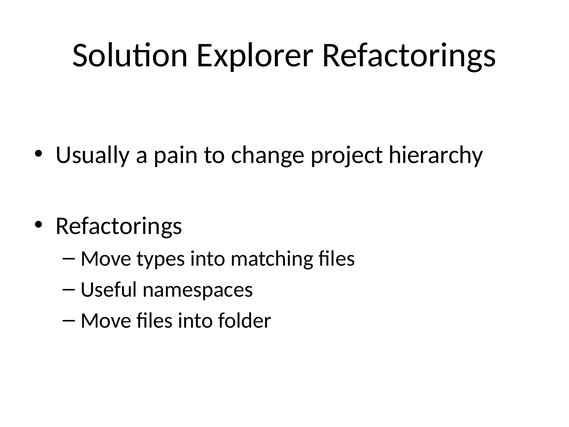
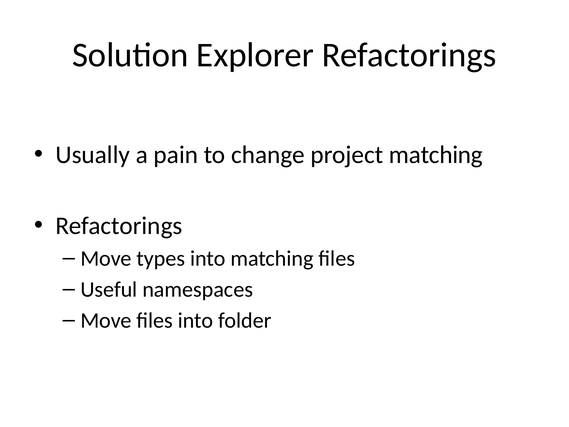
project hierarchy: hierarchy -> matching (436, 155)
